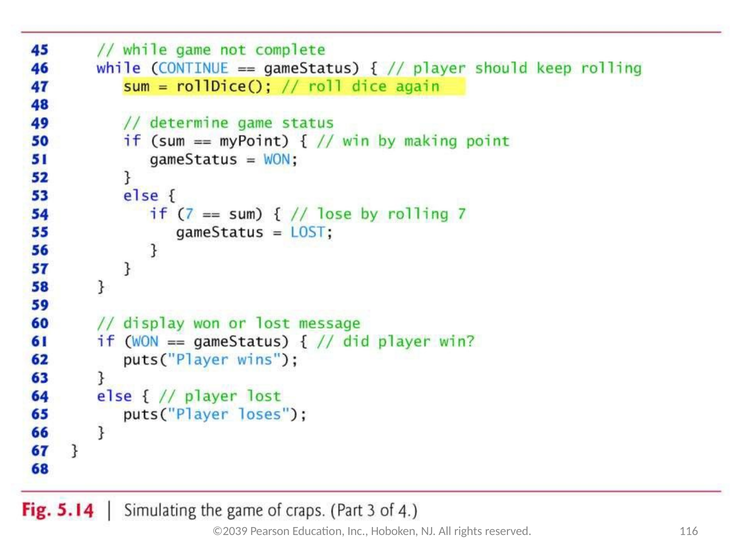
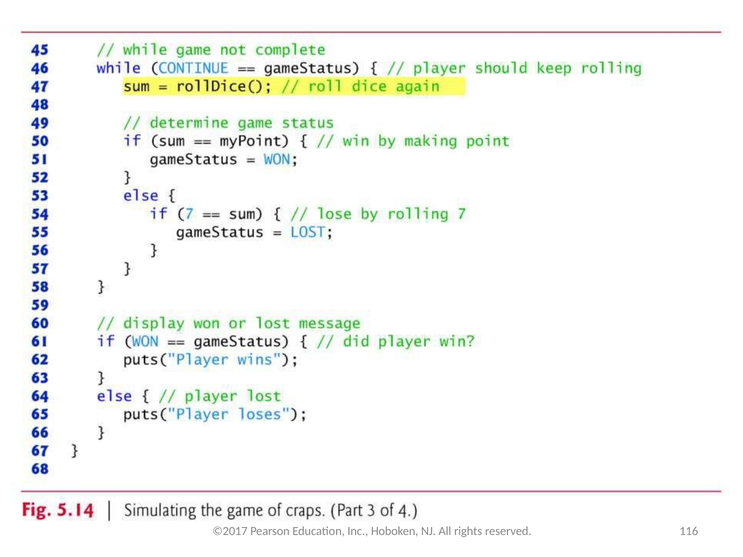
©2039: ©2039 -> ©2017 (230, 532)
